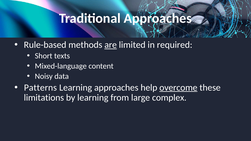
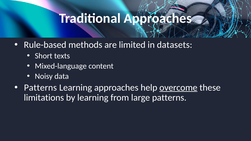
are underline: present -> none (111, 45)
required: required -> datasets (175, 45)
large complex: complex -> patterns (169, 98)
